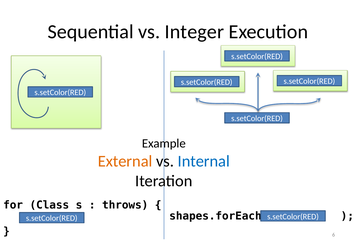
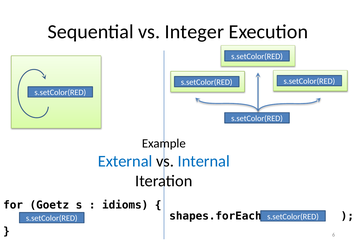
External colour: orange -> blue (125, 162)
Class: Class -> Goetz (49, 205)
throws: throws -> idioms (125, 205)
